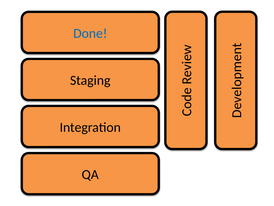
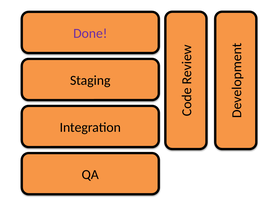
Done colour: blue -> purple (90, 33)
